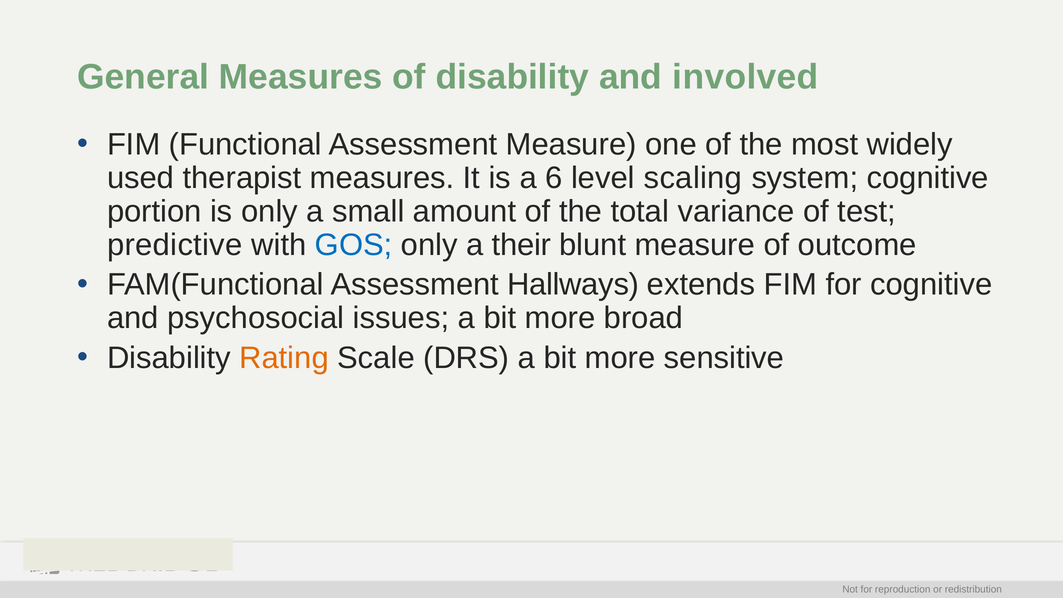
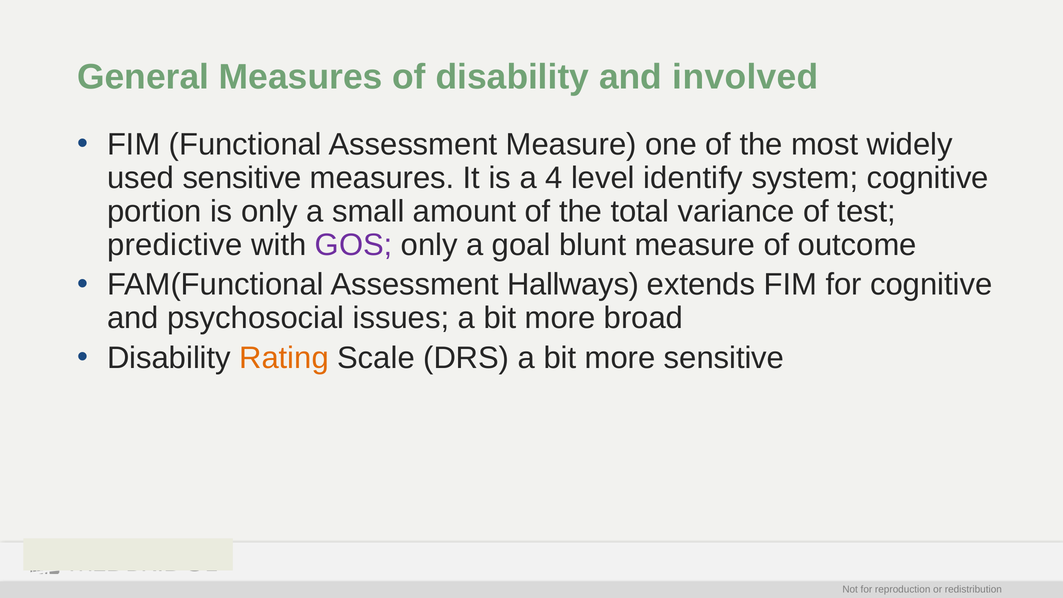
used therapist: therapist -> sensitive (242, 178)
6: 6 -> 4 (554, 178)
scaling: scaling -> identify (693, 178)
GOS colour: blue -> purple (354, 245)
their: their -> goal (521, 245)
